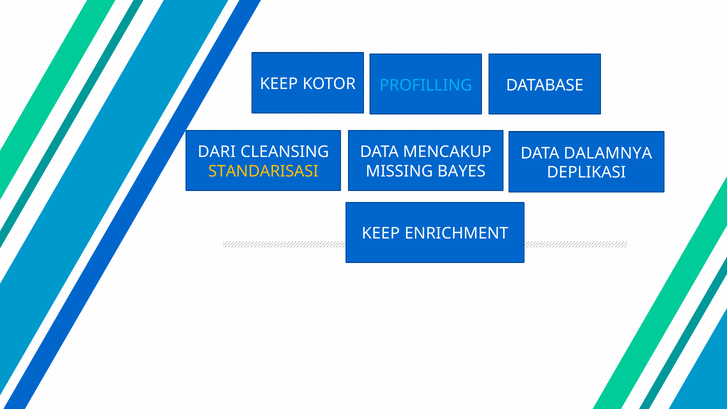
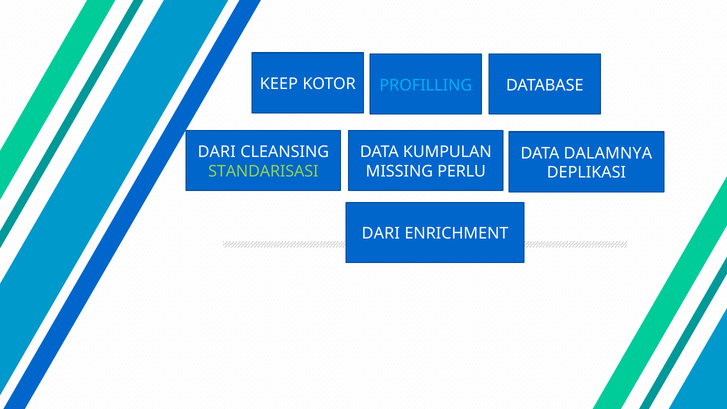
MENCAKUP: MENCAKUP -> KUMPULAN (447, 152)
STANDARISASI colour: yellow -> light green (263, 171)
BAYES: BAYES -> PERLU (462, 171)
KEEP: KEEP -> DARI (381, 234)
